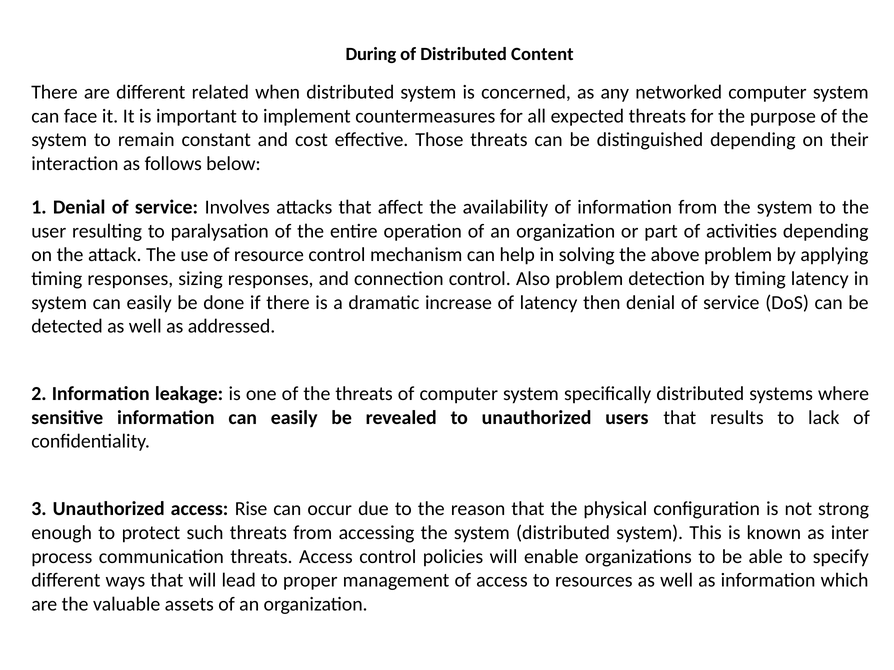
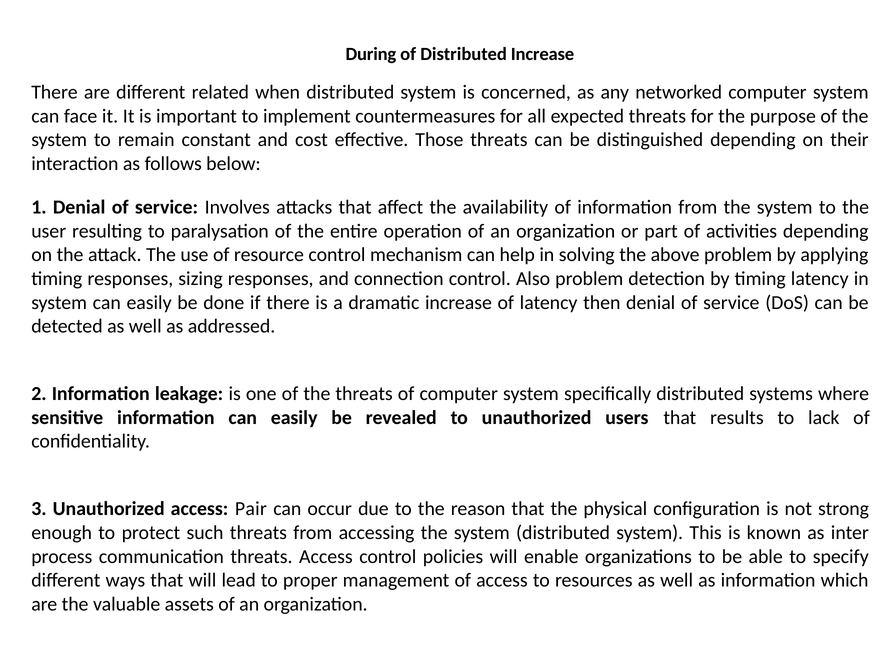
Distributed Content: Content -> Increase (543, 54)
Rise: Rise -> Pair (251, 509)
